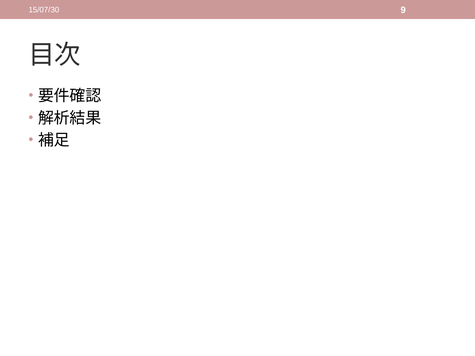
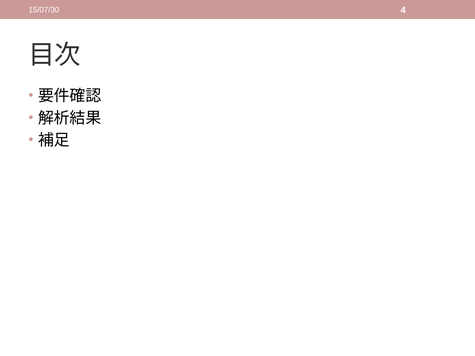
9: 9 -> 4 (403, 10)
